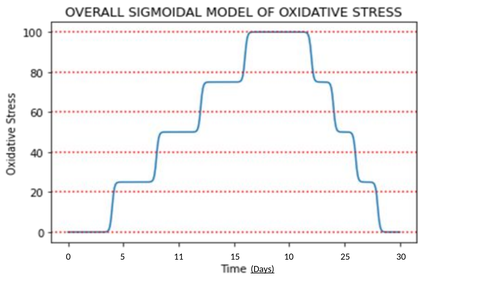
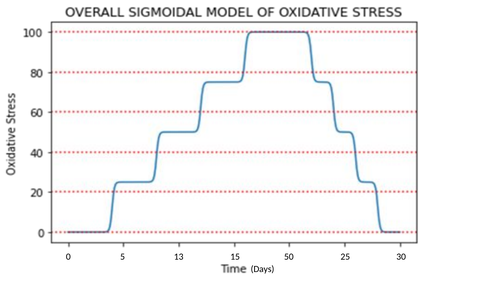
11: 11 -> 13 (179, 256)
10: 10 -> 50 (289, 256)
Days underline: present -> none (263, 269)
